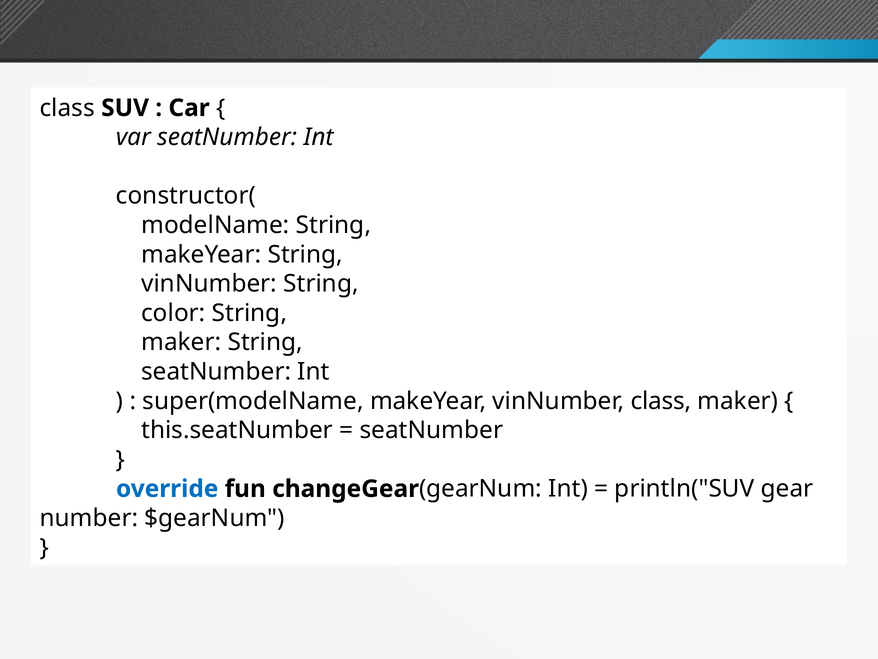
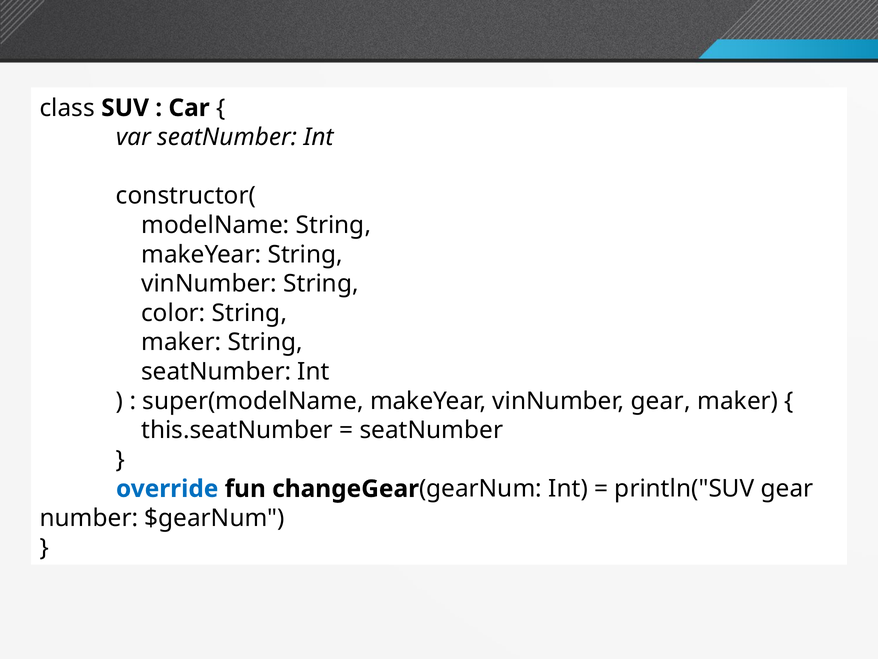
vinNumber class: class -> gear (661, 401)
